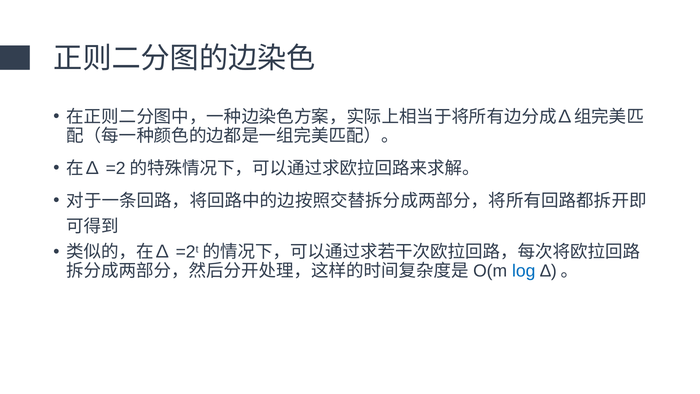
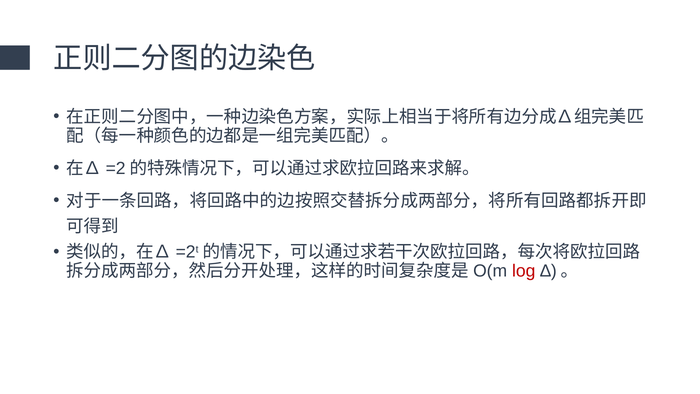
log colour: blue -> red (524, 271)
